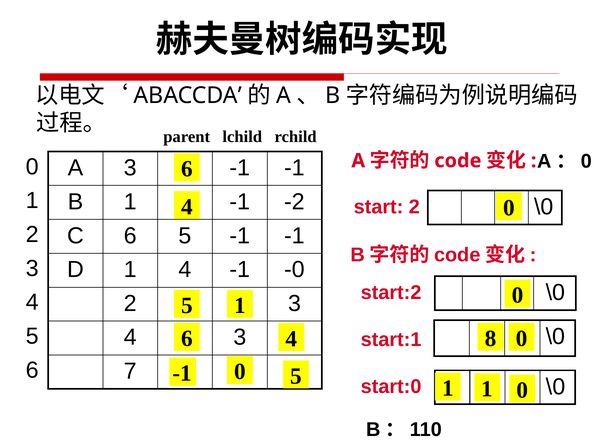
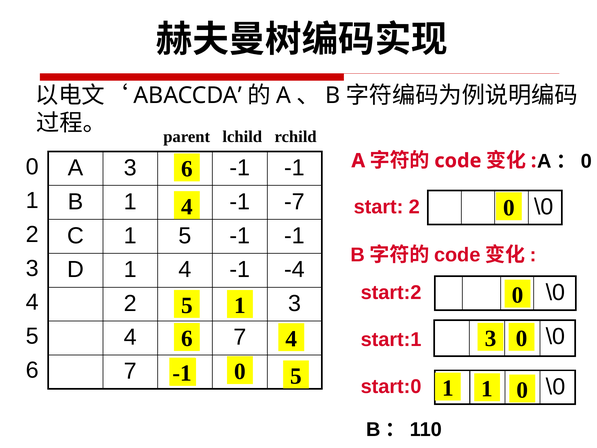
-2: -2 -> -7 (295, 202)
C 6: 6 -> 1 (130, 236)
-0: -0 -> -4 (295, 269)
3: 3 -> 7 (240, 337)
8: 8 -> 3 (491, 338)
